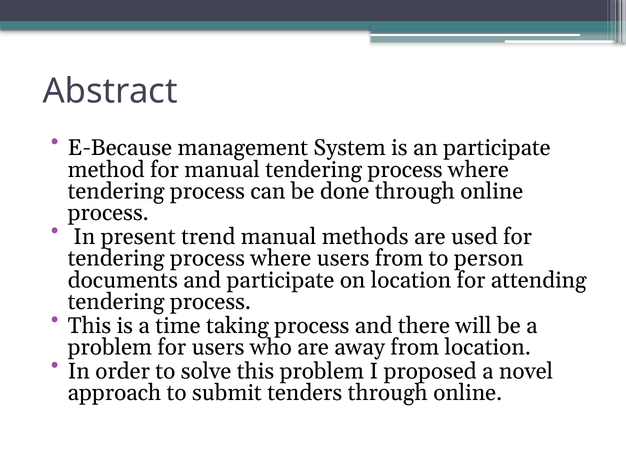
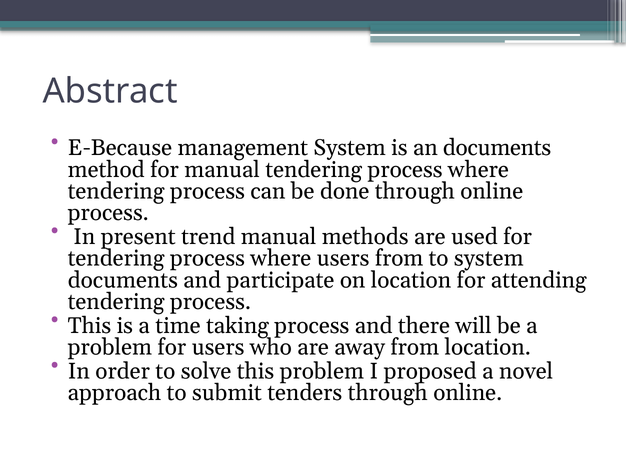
an participate: participate -> documents (497, 148)
to person: person -> system (489, 258)
